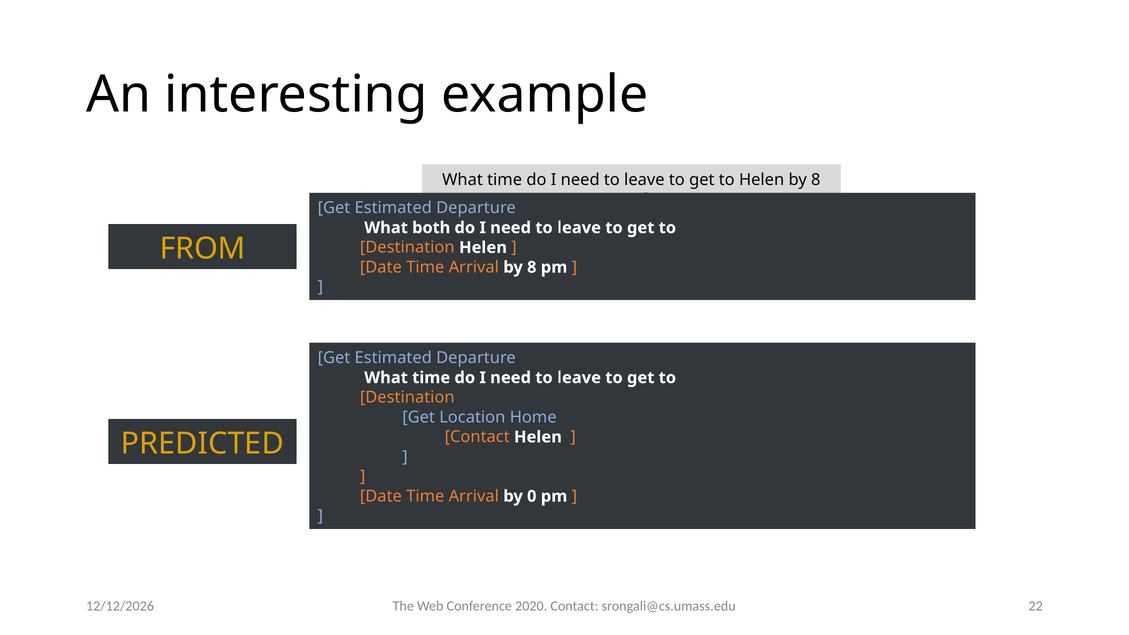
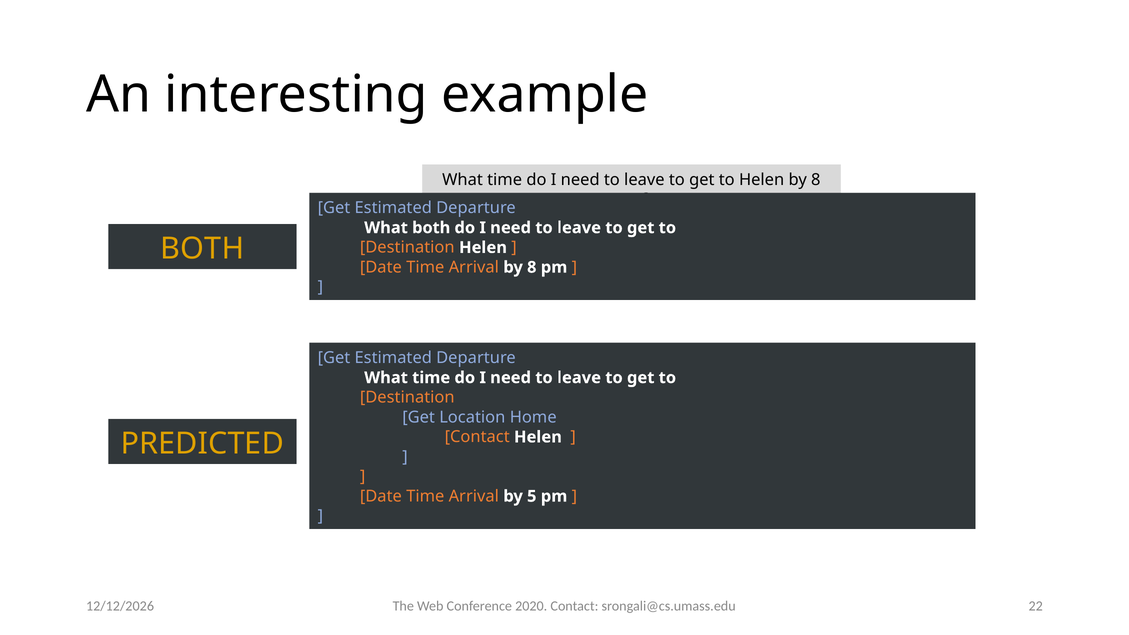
FROM: FROM -> BOTH (202, 249)
0: 0 -> 5 (532, 496)
